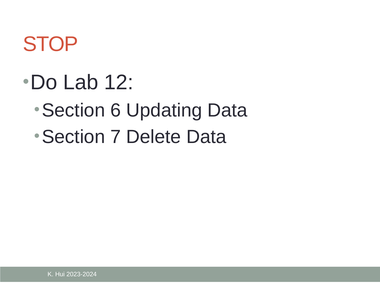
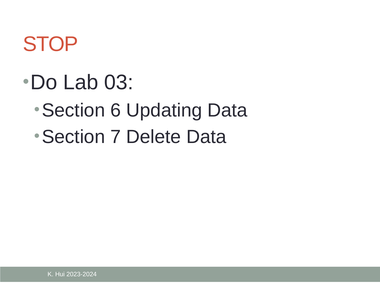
12: 12 -> 03 (119, 83)
